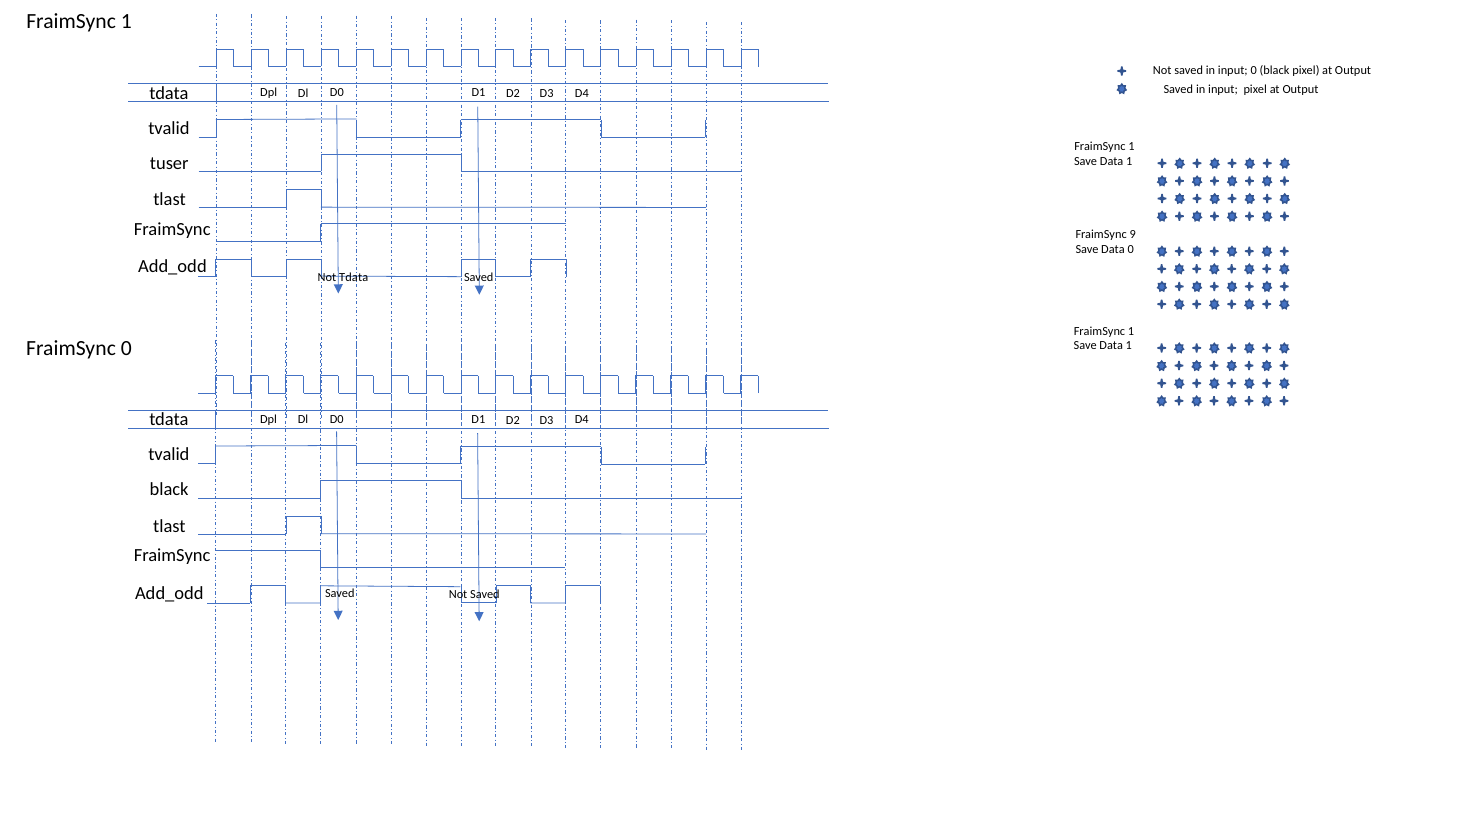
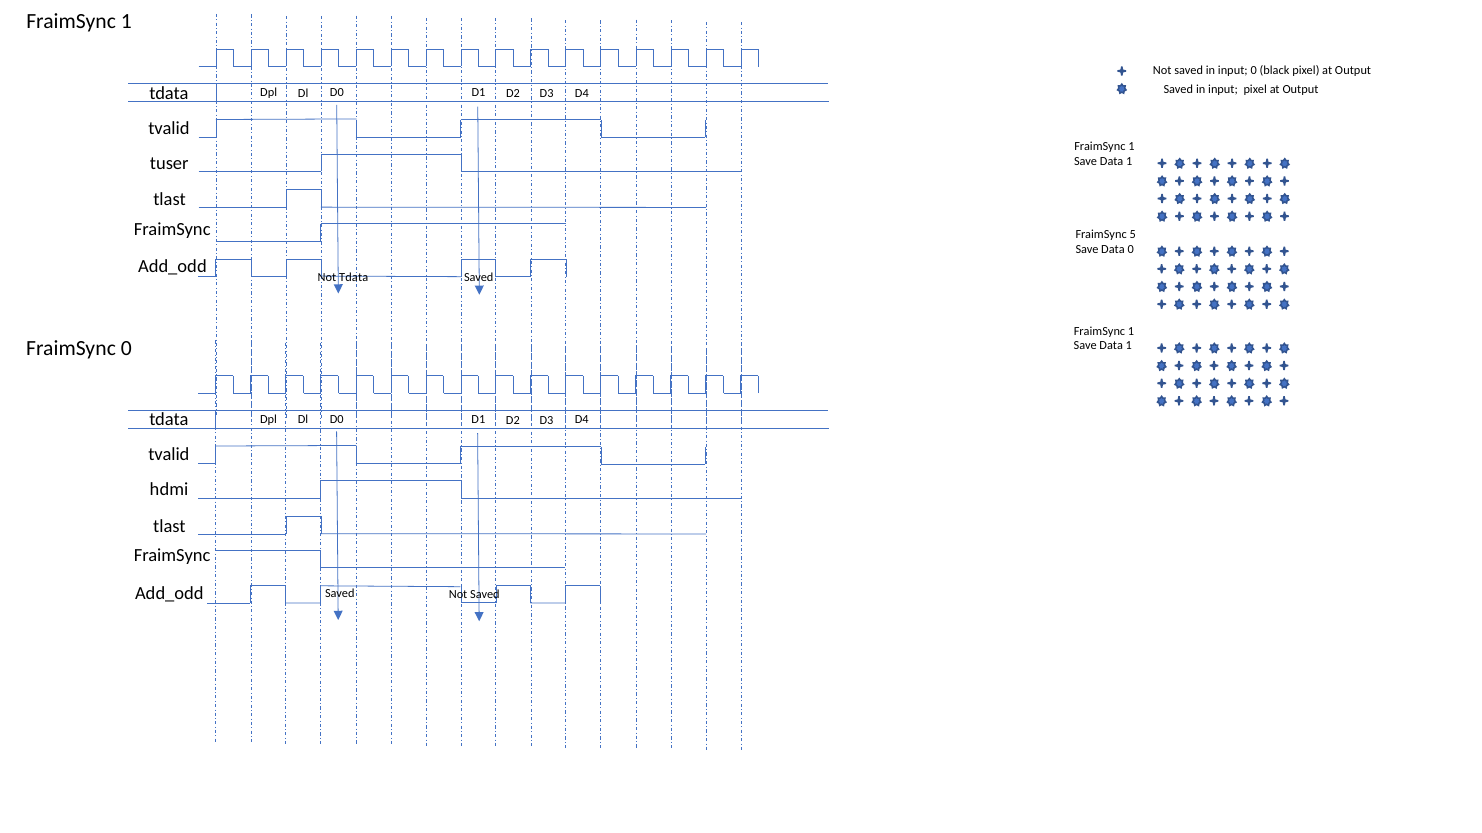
9: 9 -> 5 (1133, 235)
black: black -> hdmi (169, 490)
